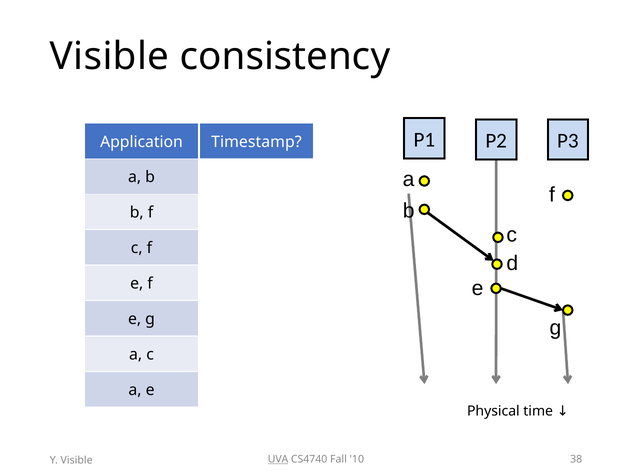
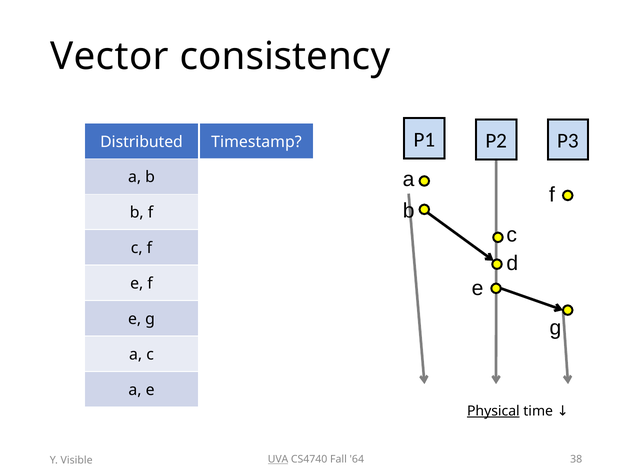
Visible: Visible -> Vector (110, 56)
Application: Application -> Distributed (141, 142)
Physical underline: none -> present (493, 411)
10: 10 -> 64 (357, 459)
